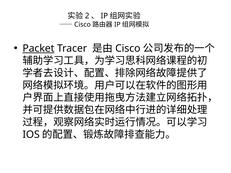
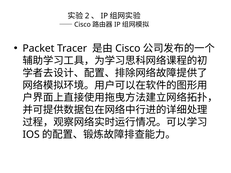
Packet underline: present -> none (38, 48)
